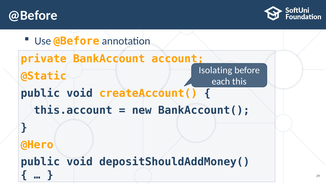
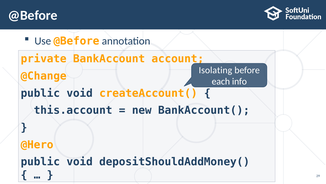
@Static: @Static -> @Change (44, 76)
this: this -> info (239, 81)
